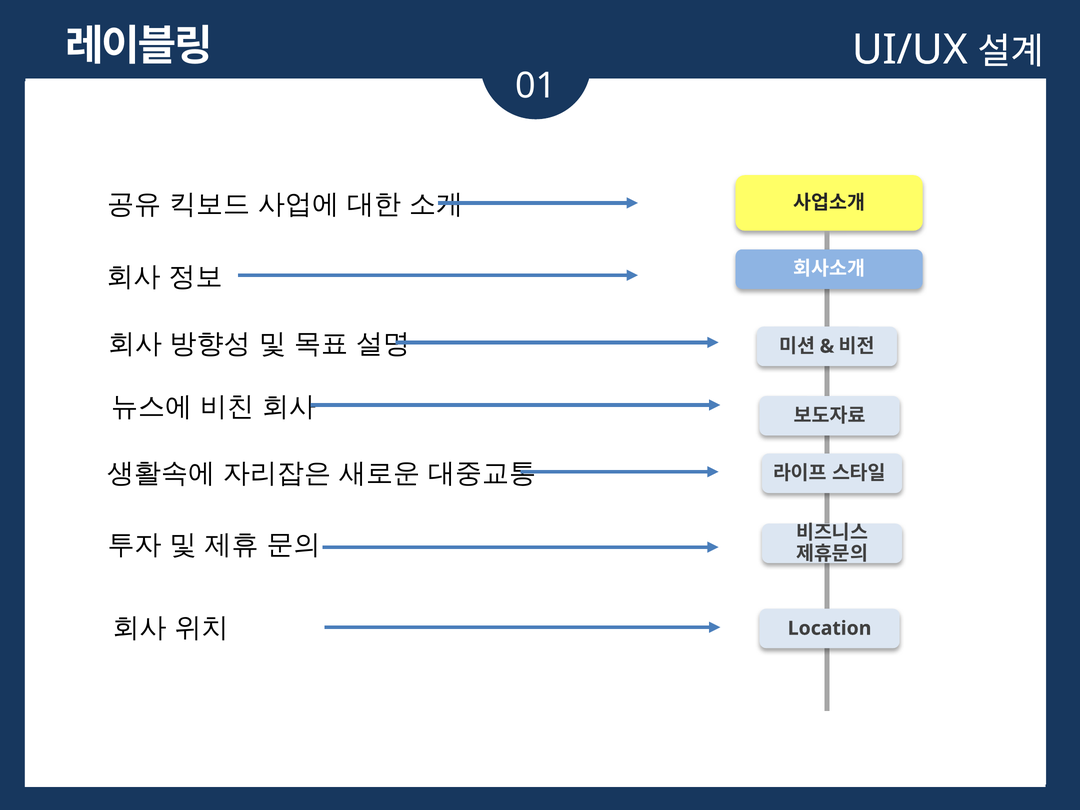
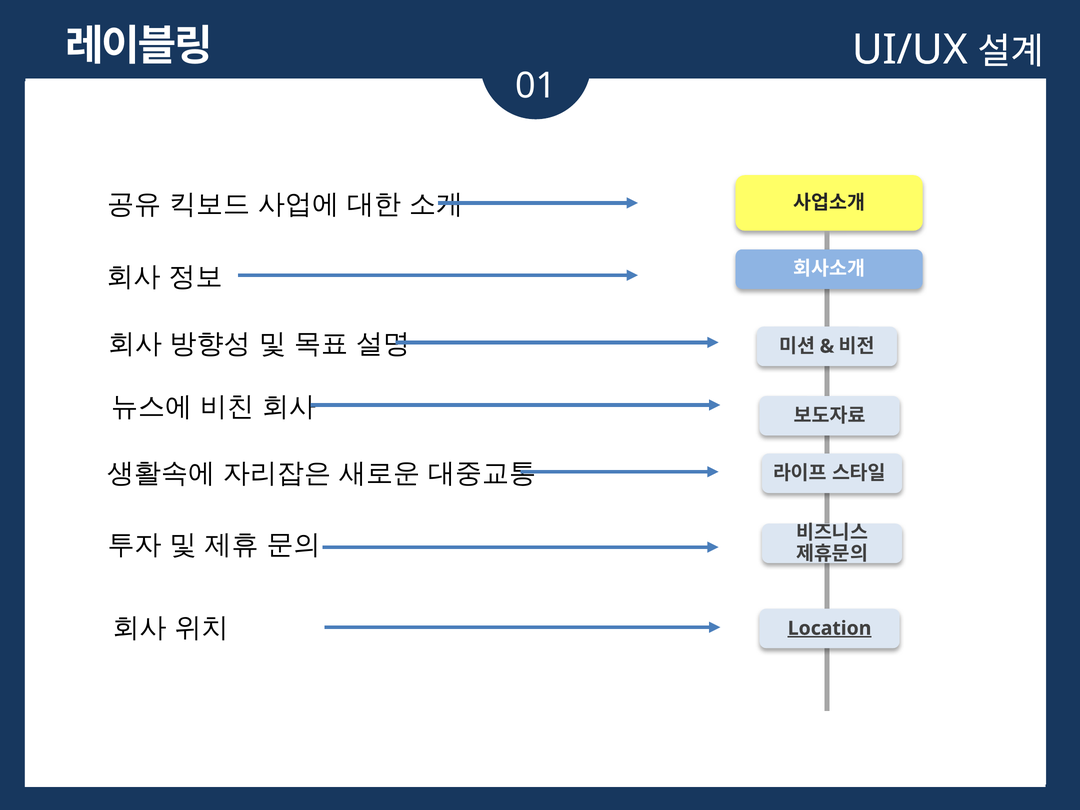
Location underline: none -> present (830, 628)
